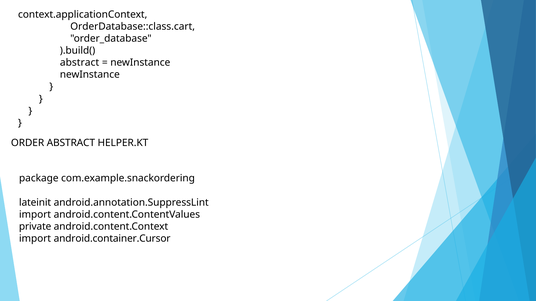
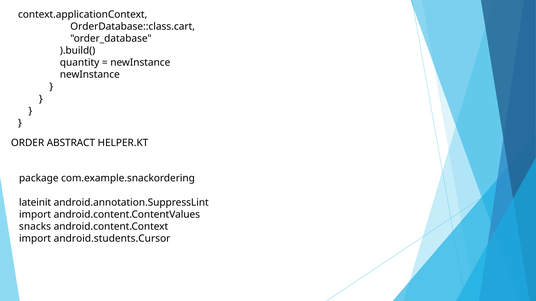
abstract: abstract -> quantity (80, 63)
private: private -> snacks (35, 227)
android.container.Cursor: android.container.Cursor -> android.students.Cursor (112, 239)
